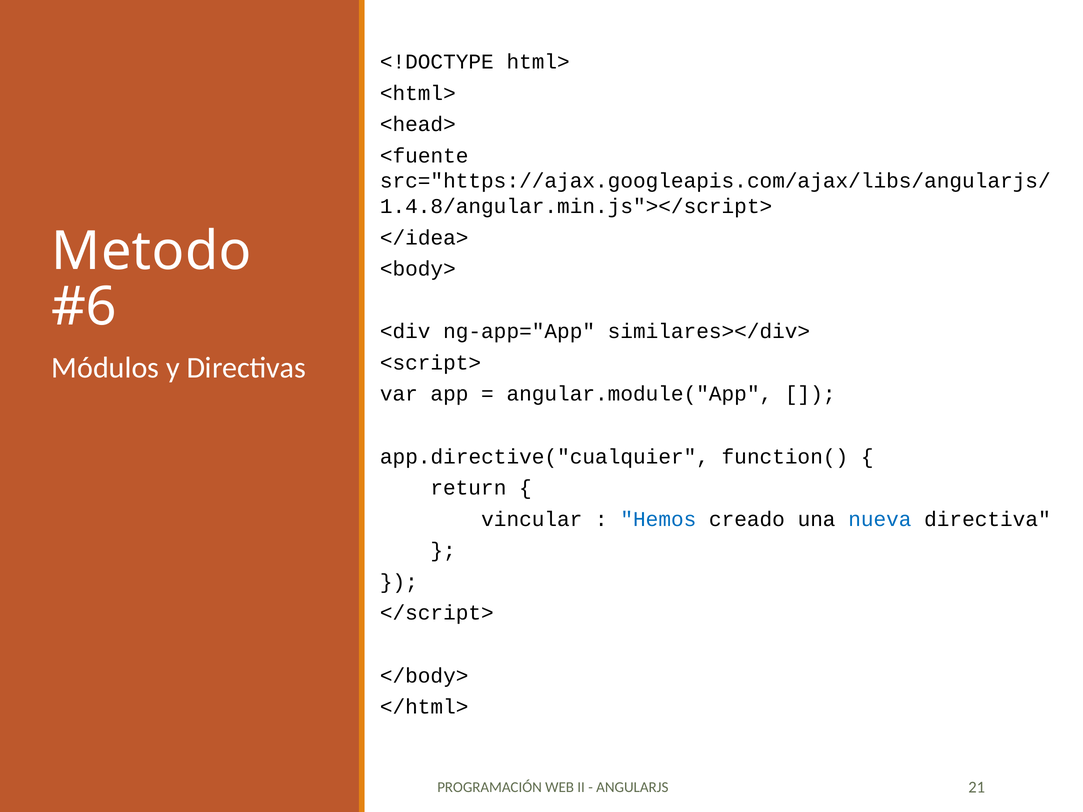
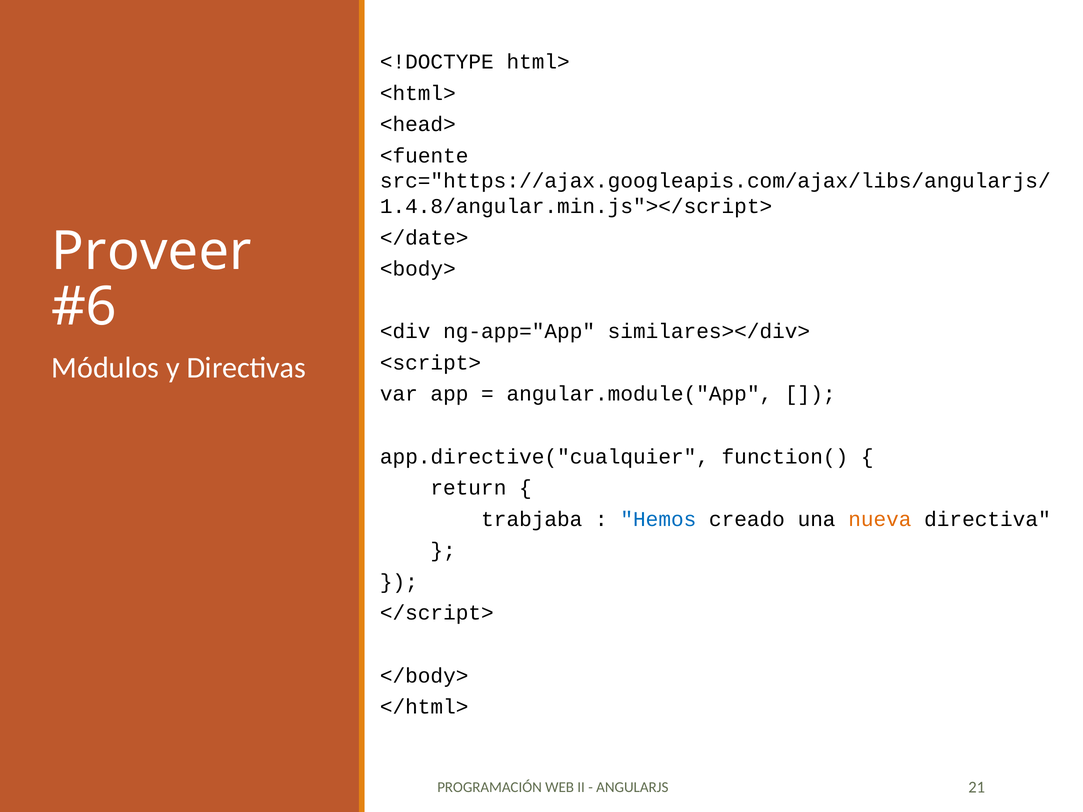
</idea>: </idea> -> </date> (424, 238)
Metodo: Metodo -> Proveer (152, 252)
vincular: vincular -> trabjaba (532, 519)
nueva colour: blue -> orange (880, 519)
